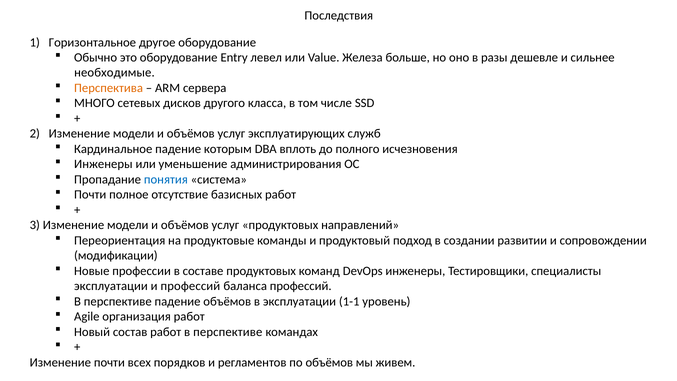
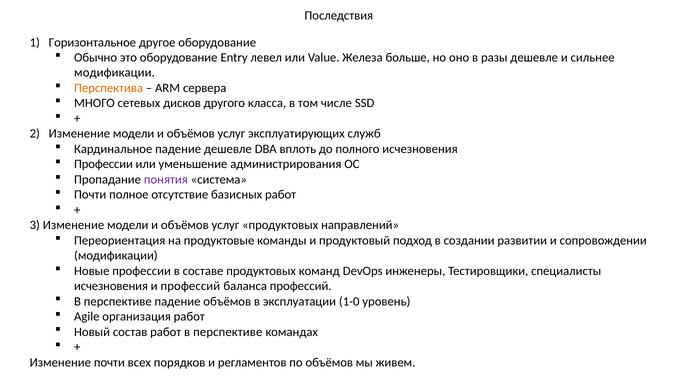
необходимые: необходимые -> модификации (114, 73)
падение которым: которым -> дешевле (228, 149)
Инженеры: Инженеры -> Профессии (103, 164)
понятия colour: blue -> purple (166, 179)
эксплуатации: эксплуатации -> исчезновения (111, 286)
1-1: 1-1 -> 1-0 (349, 301)
